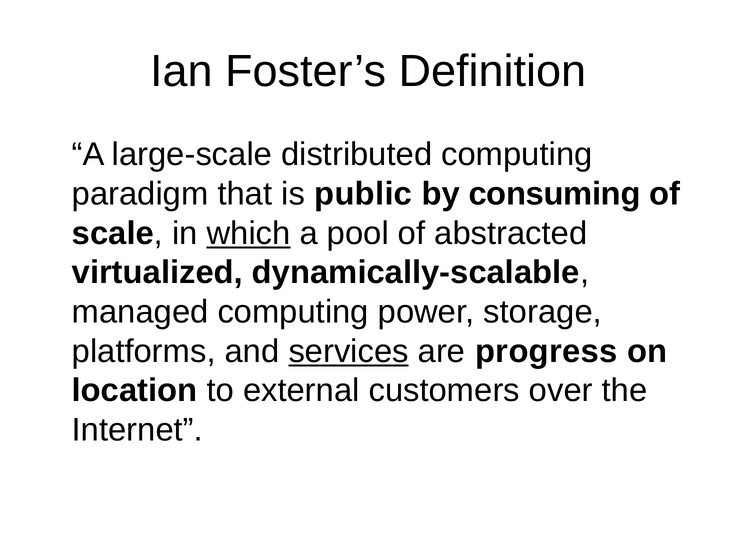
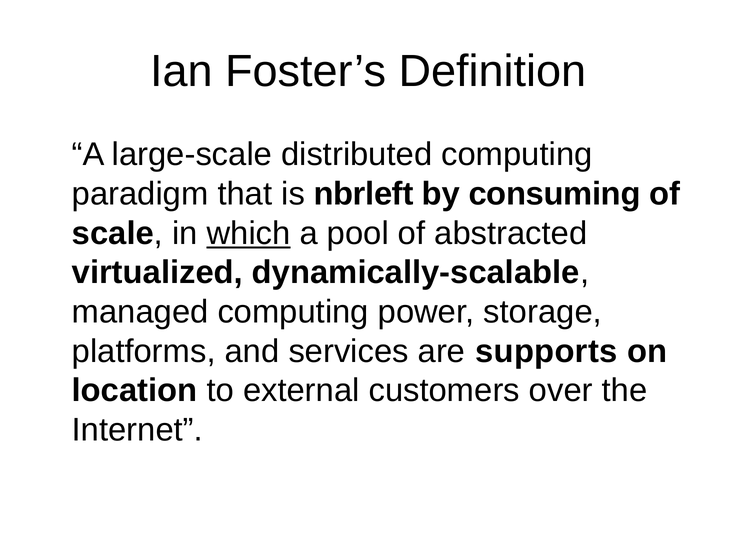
public: public -> nbrleft (363, 194)
services underline: present -> none (349, 351)
progress: progress -> supports (546, 351)
